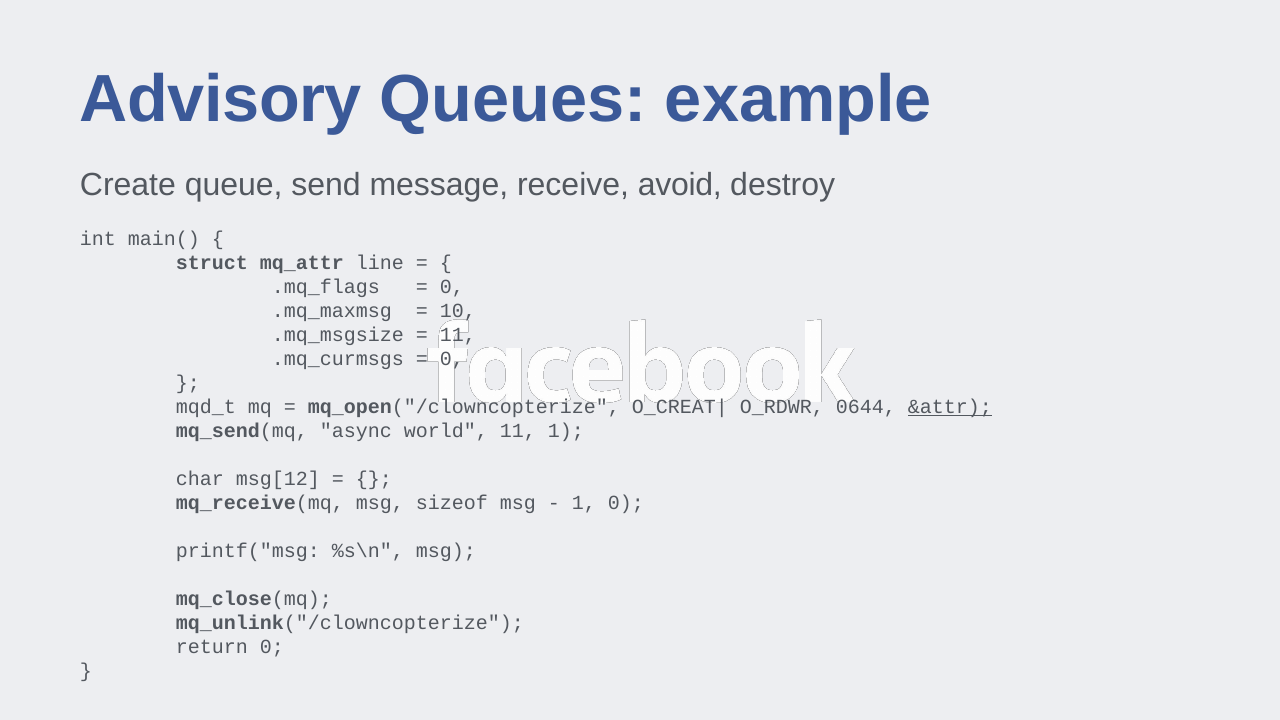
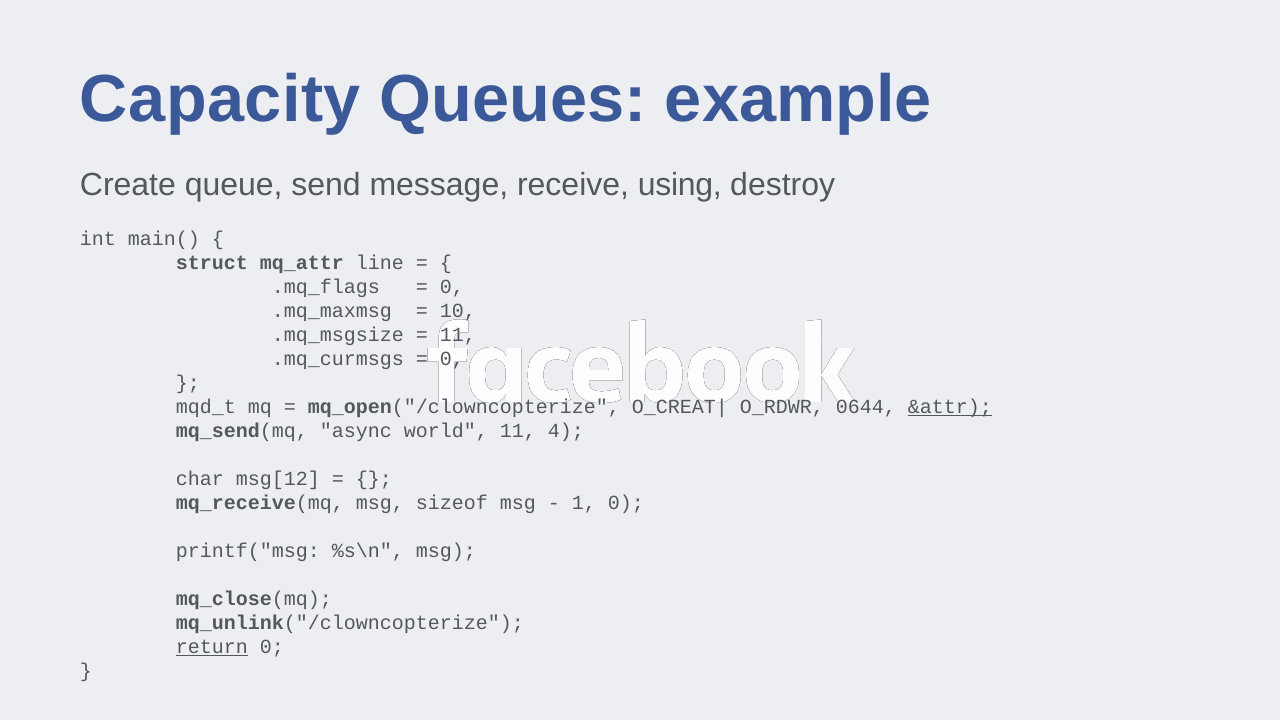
Advisory: Advisory -> Capacity (221, 99)
avoid: avoid -> using (680, 185)
11 1: 1 -> 4 (566, 431)
return underline: none -> present (212, 647)
